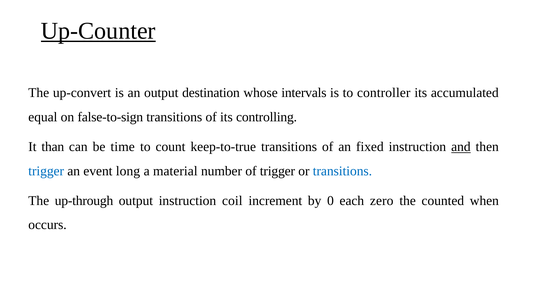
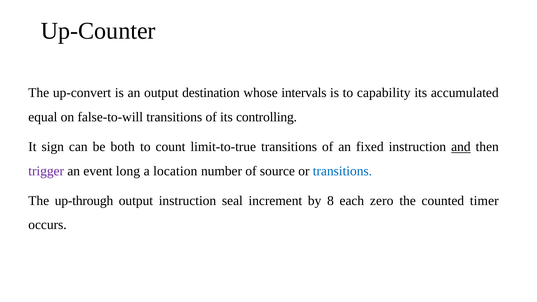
Up-Counter underline: present -> none (98, 31)
controller: controller -> capability (384, 93)
false-to-sign: false-to-sign -> false-to-will (110, 117)
than: than -> sign (53, 147)
time: time -> both (123, 147)
keep-to-true: keep-to-true -> limit-to-true (223, 147)
trigger colour: blue -> purple (46, 171)
material: material -> location (175, 171)
of trigger: trigger -> source (277, 171)
coil: coil -> seal (232, 201)
0: 0 -> 8 (330, 201)
when: when -> timer (484, 201)
